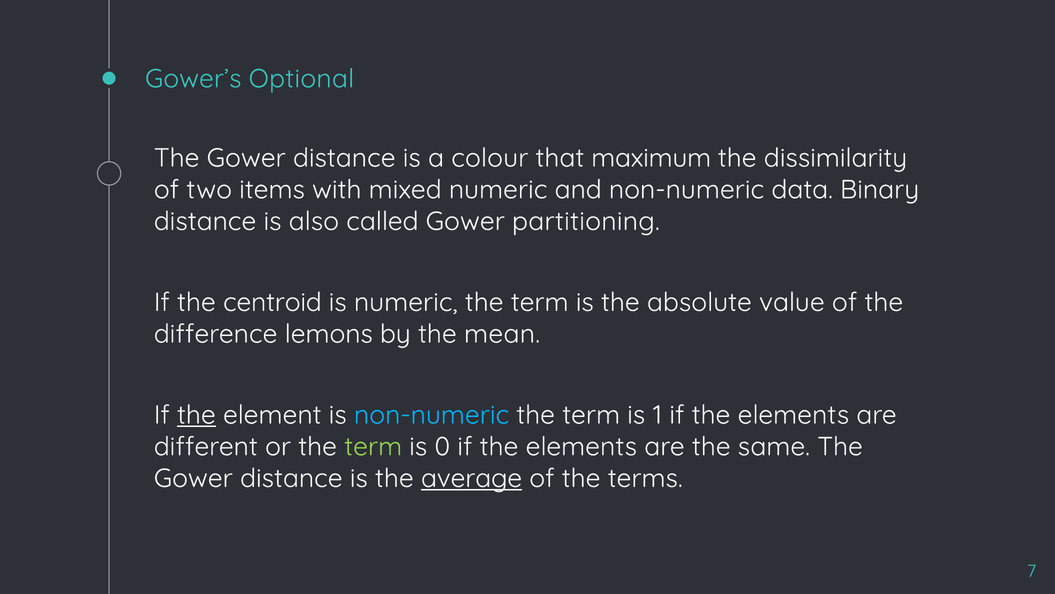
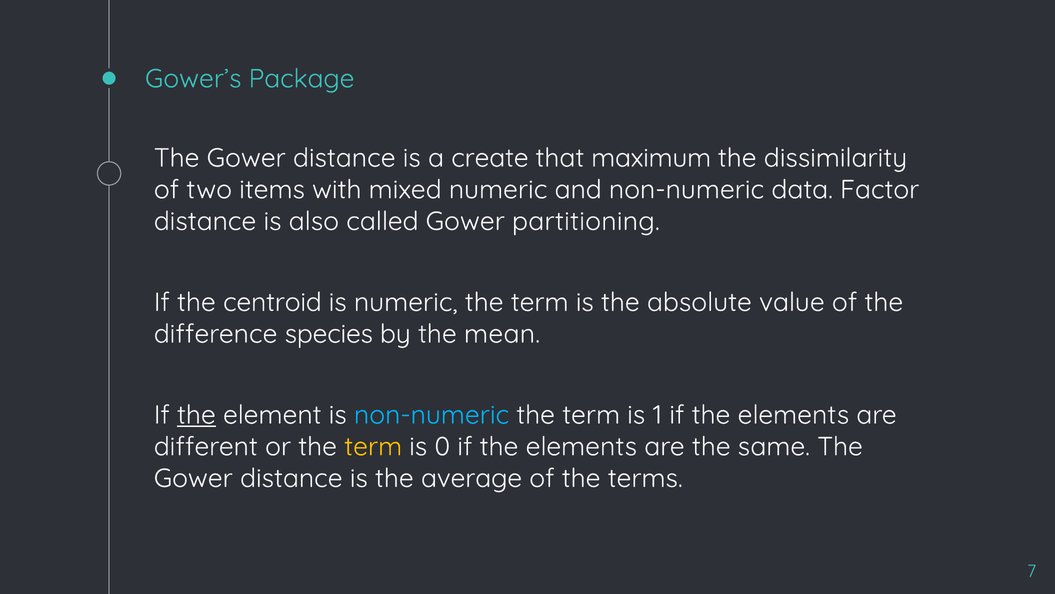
Optional: Optional -> Package (302, 79)
colour: colour -> create (490, 158)
Binary: Binary -> Factor (880, 189)
lemons: lemons -> species (329, 334)
term colour: light green -> yellow (373, 446)
average underline: present -> none (472, 478)
